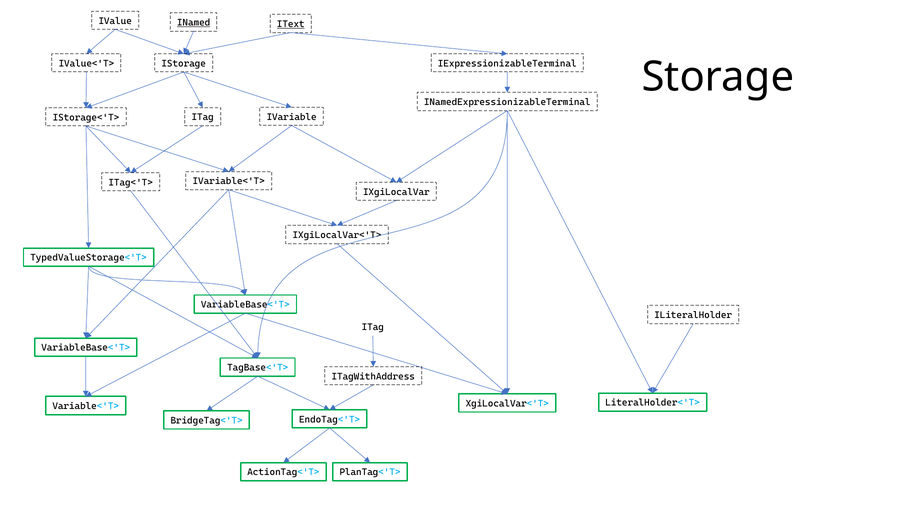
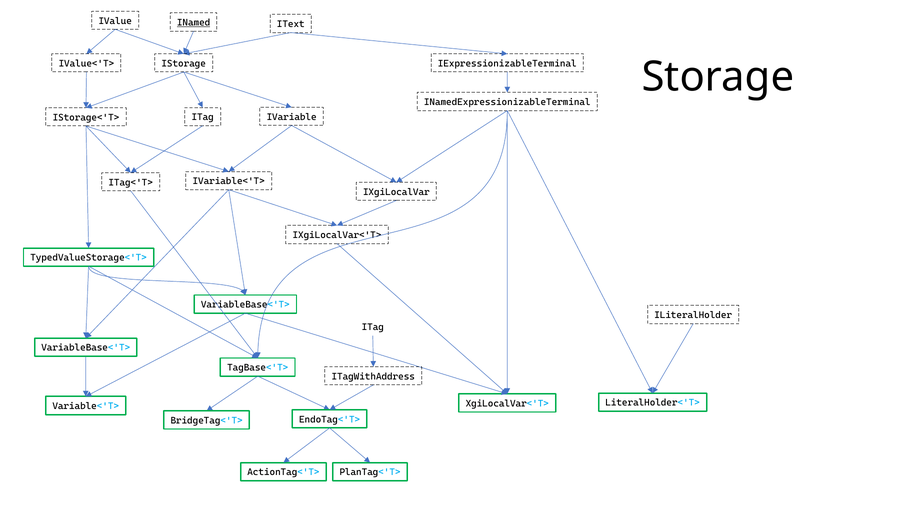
IText underline: present -> none (291, 24)
